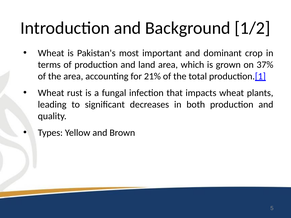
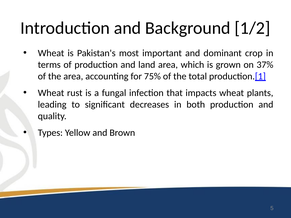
21%: 21% -> 75% (152, 76)
